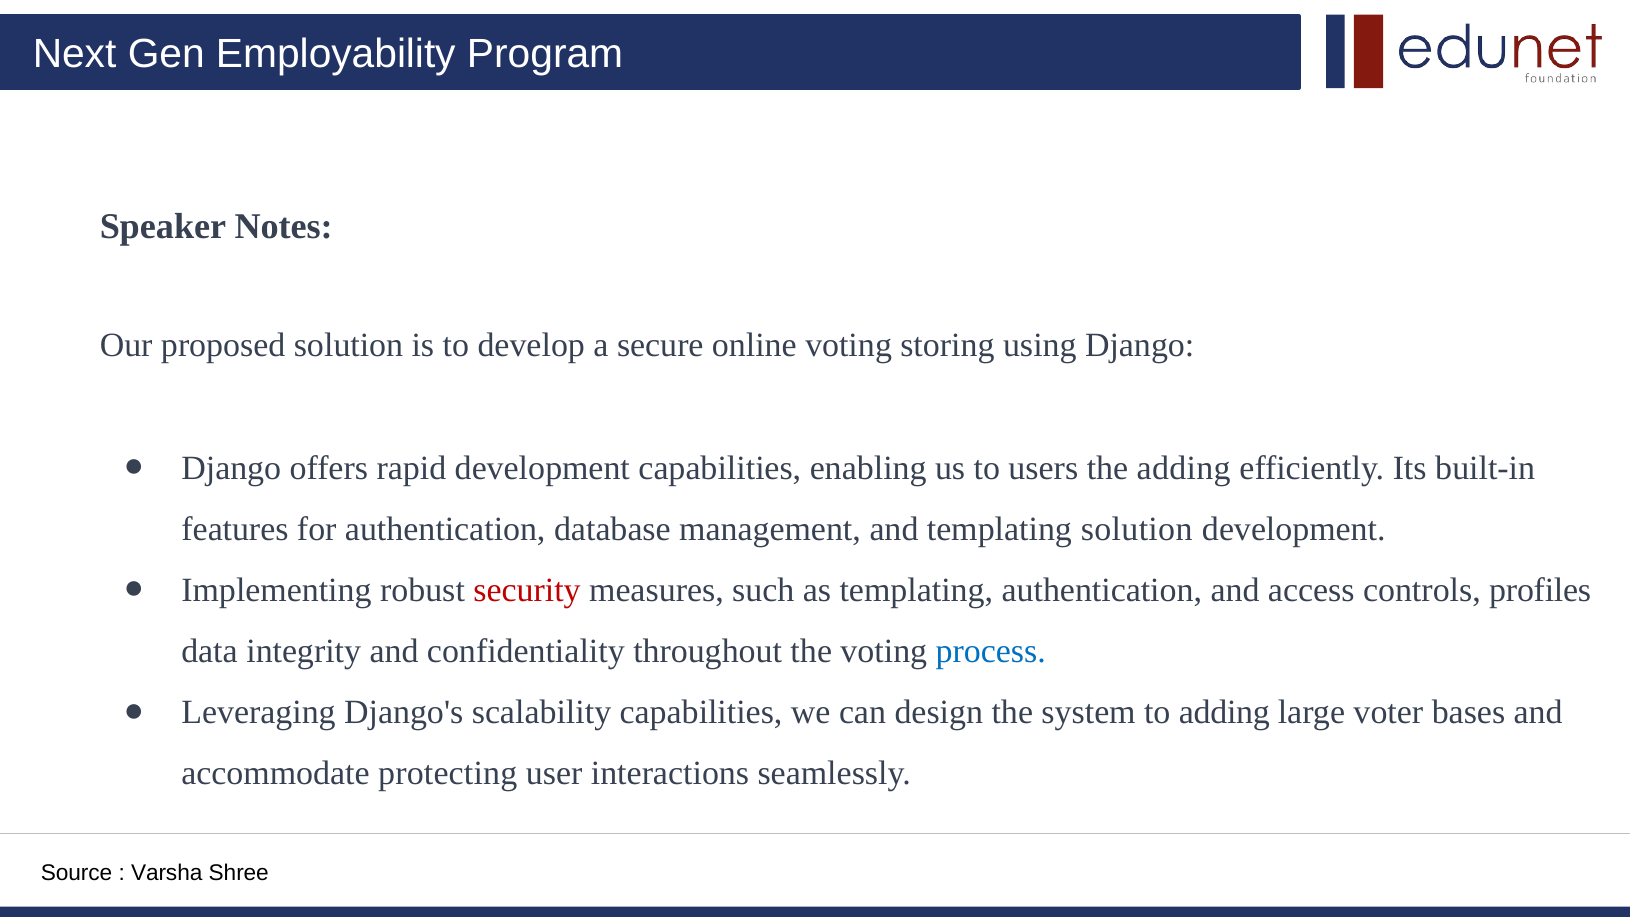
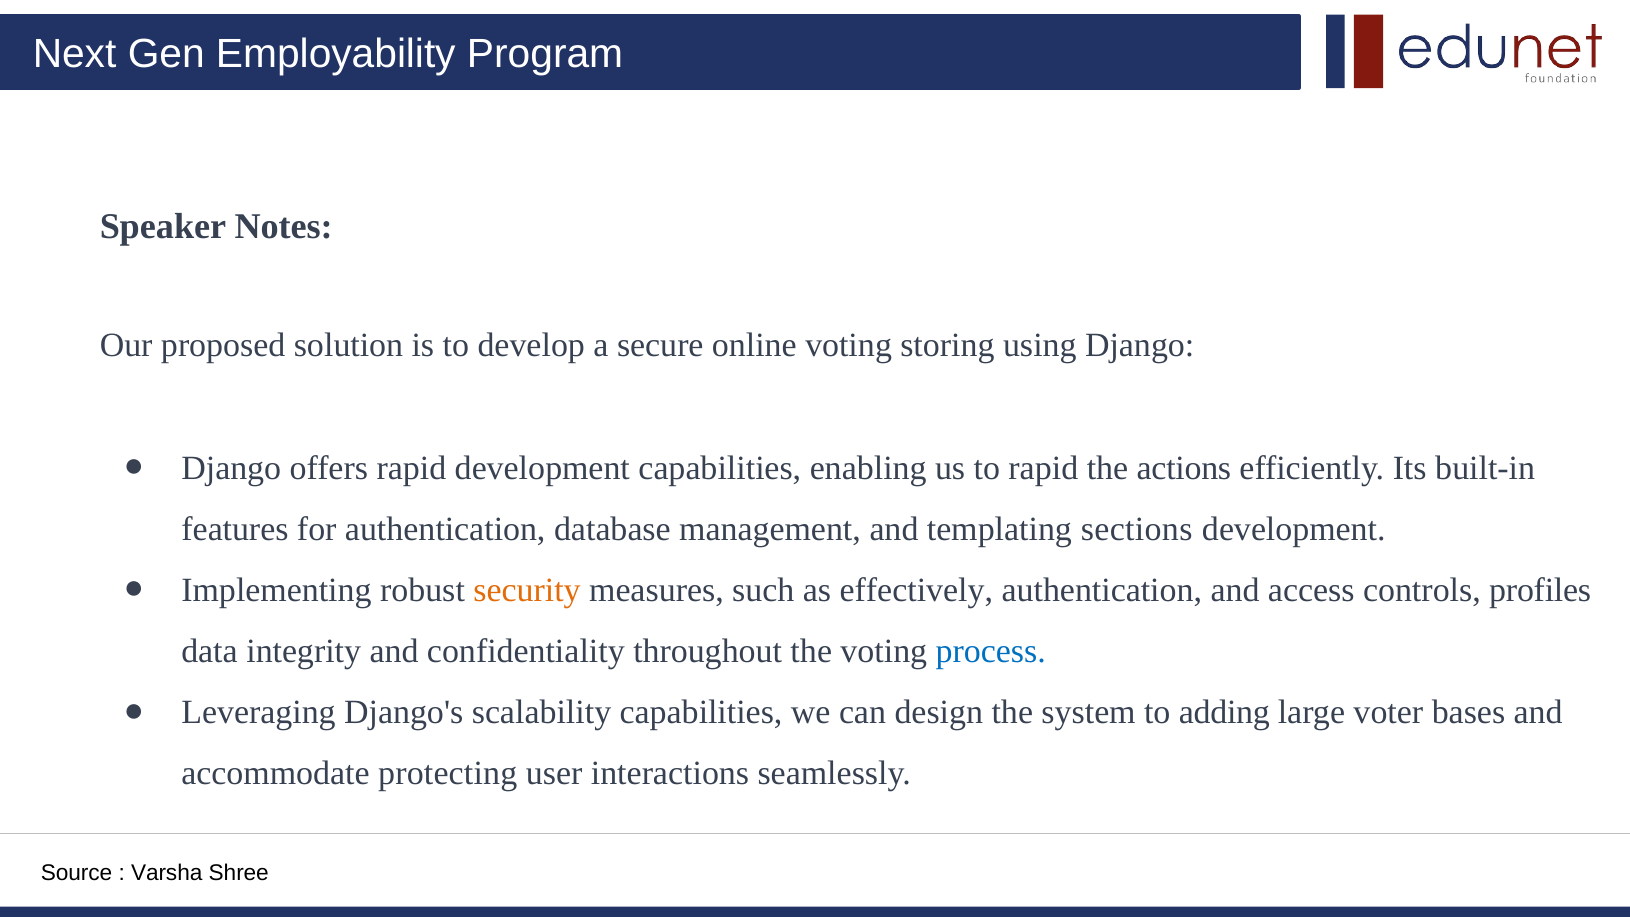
to users: users -> rapid (1043, 468)
the adding: adding -> actions (1184, 468)
templating solution: solution -> sections (1137, 529)
security colour: red -> orange (527, 590)
as templating: templating -> effectively (916, 590)
